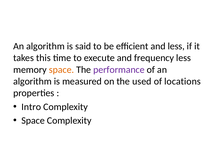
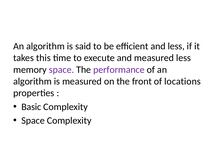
and frequency: frequency -> measured (154, 58)
space colour: orange -> purple (61, 70)
used: used -> front (142, 81)
Intro: Intro -> Basic (31, 107)
